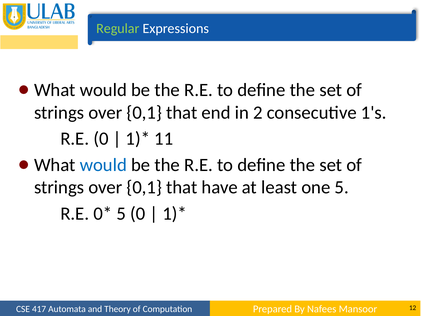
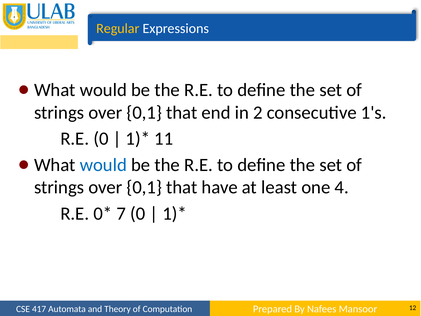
Regular colour: light green -> yellow (118, 28)
one 5: 5 -> 4 (342, 187)
5: 5 -> 7 (121, 213)
